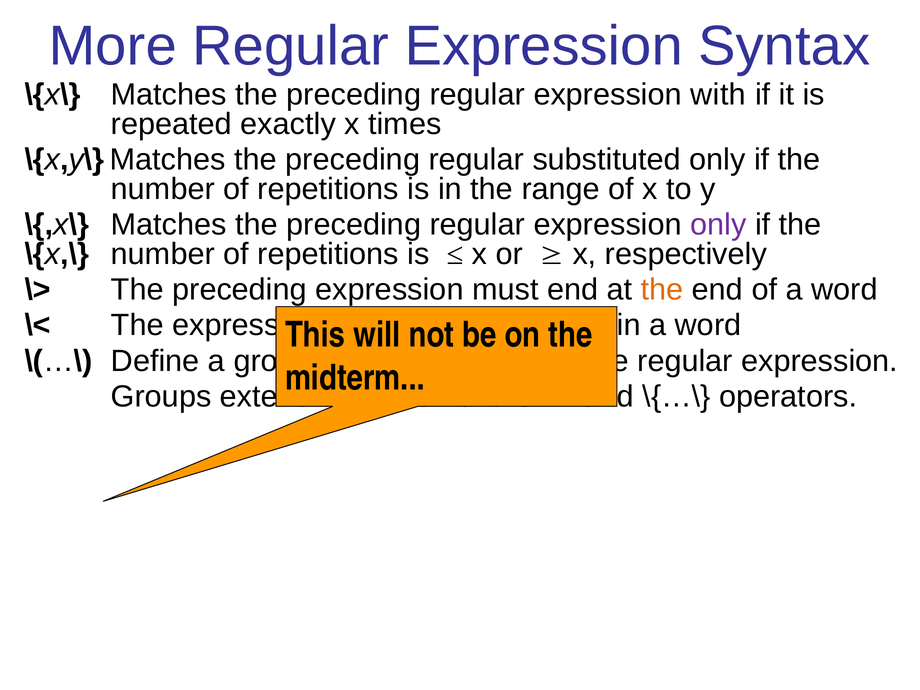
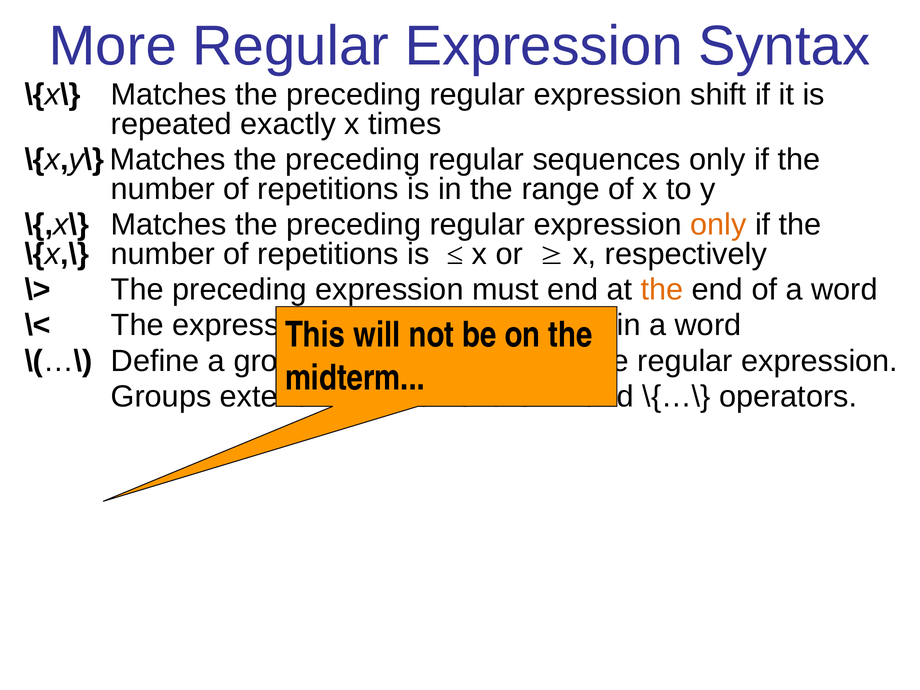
with: with -> shift (718, 95)
substituted: substituted -> sequences (607, 160)
only colour: purple -> orange (718, 225)
